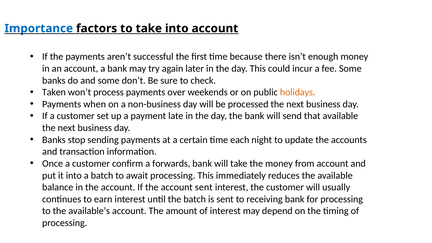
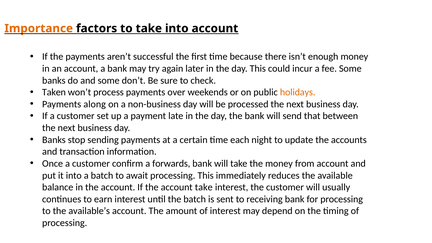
Importance colour: blue -> orange (39, 28)
when: when -> along (95, 104)
that available: available -> between (340, 116)
account sent: sent -> take (204, 187)
